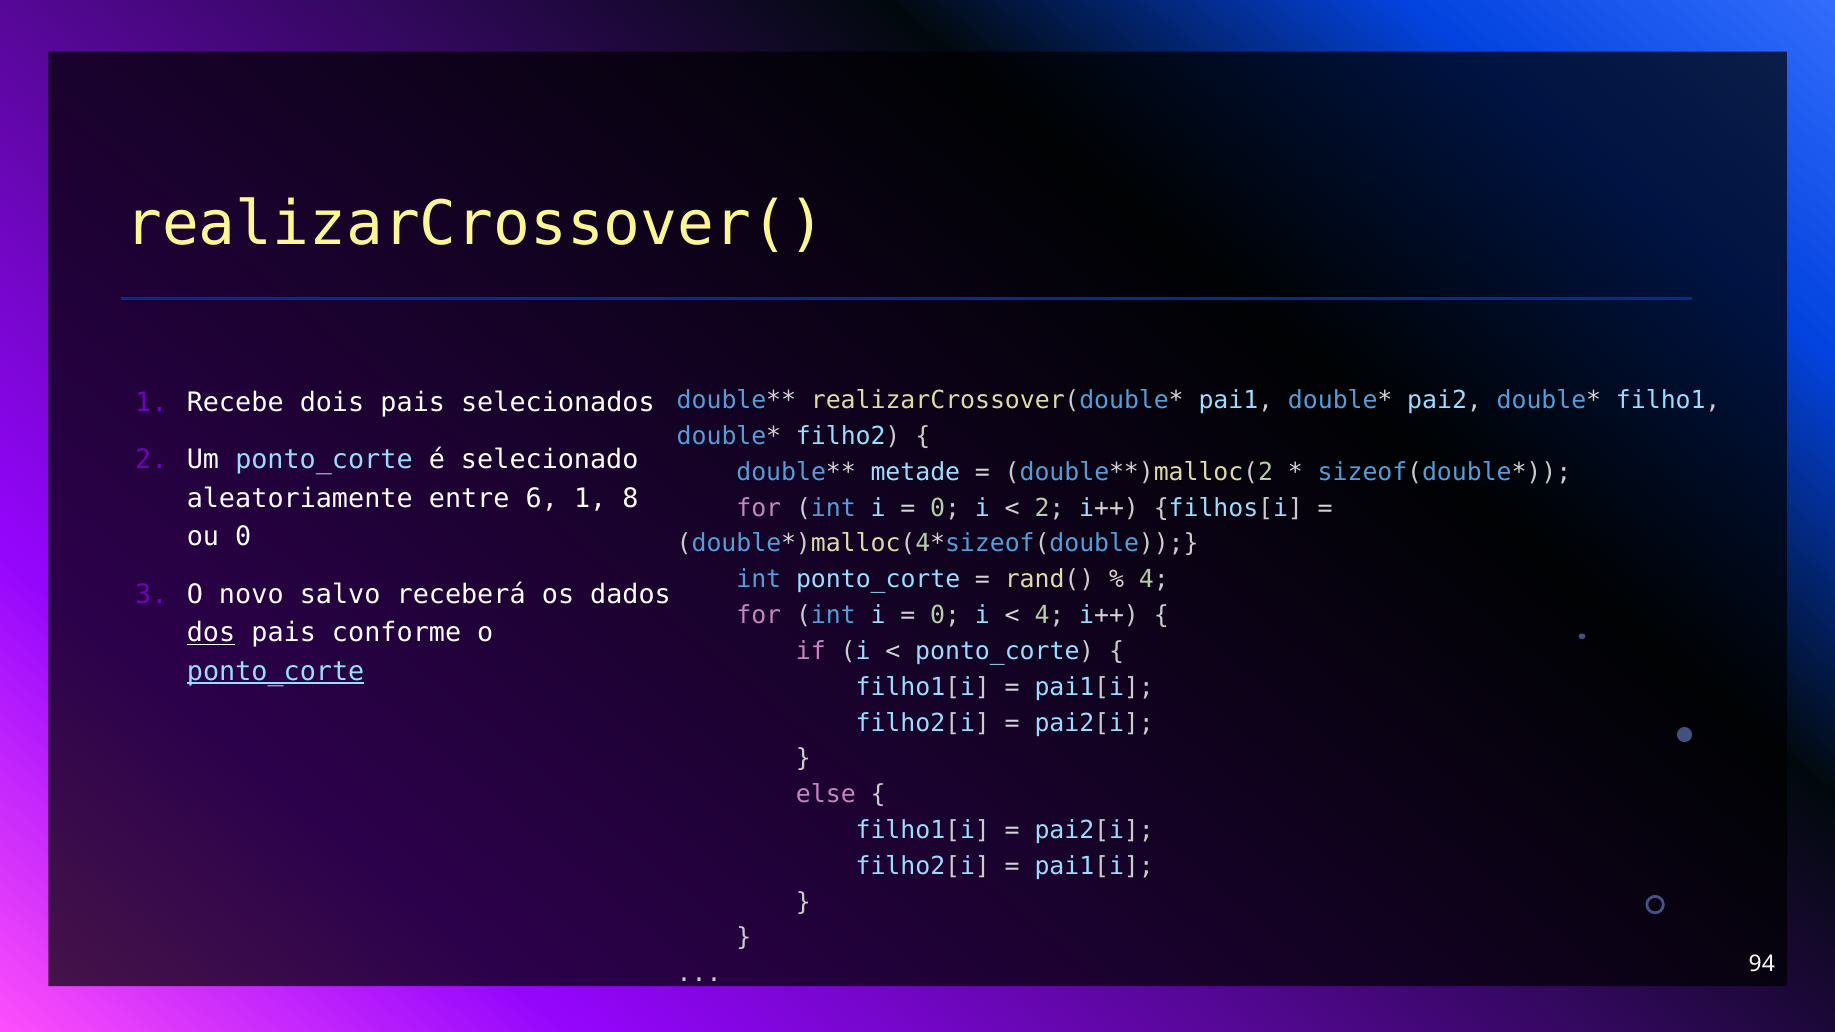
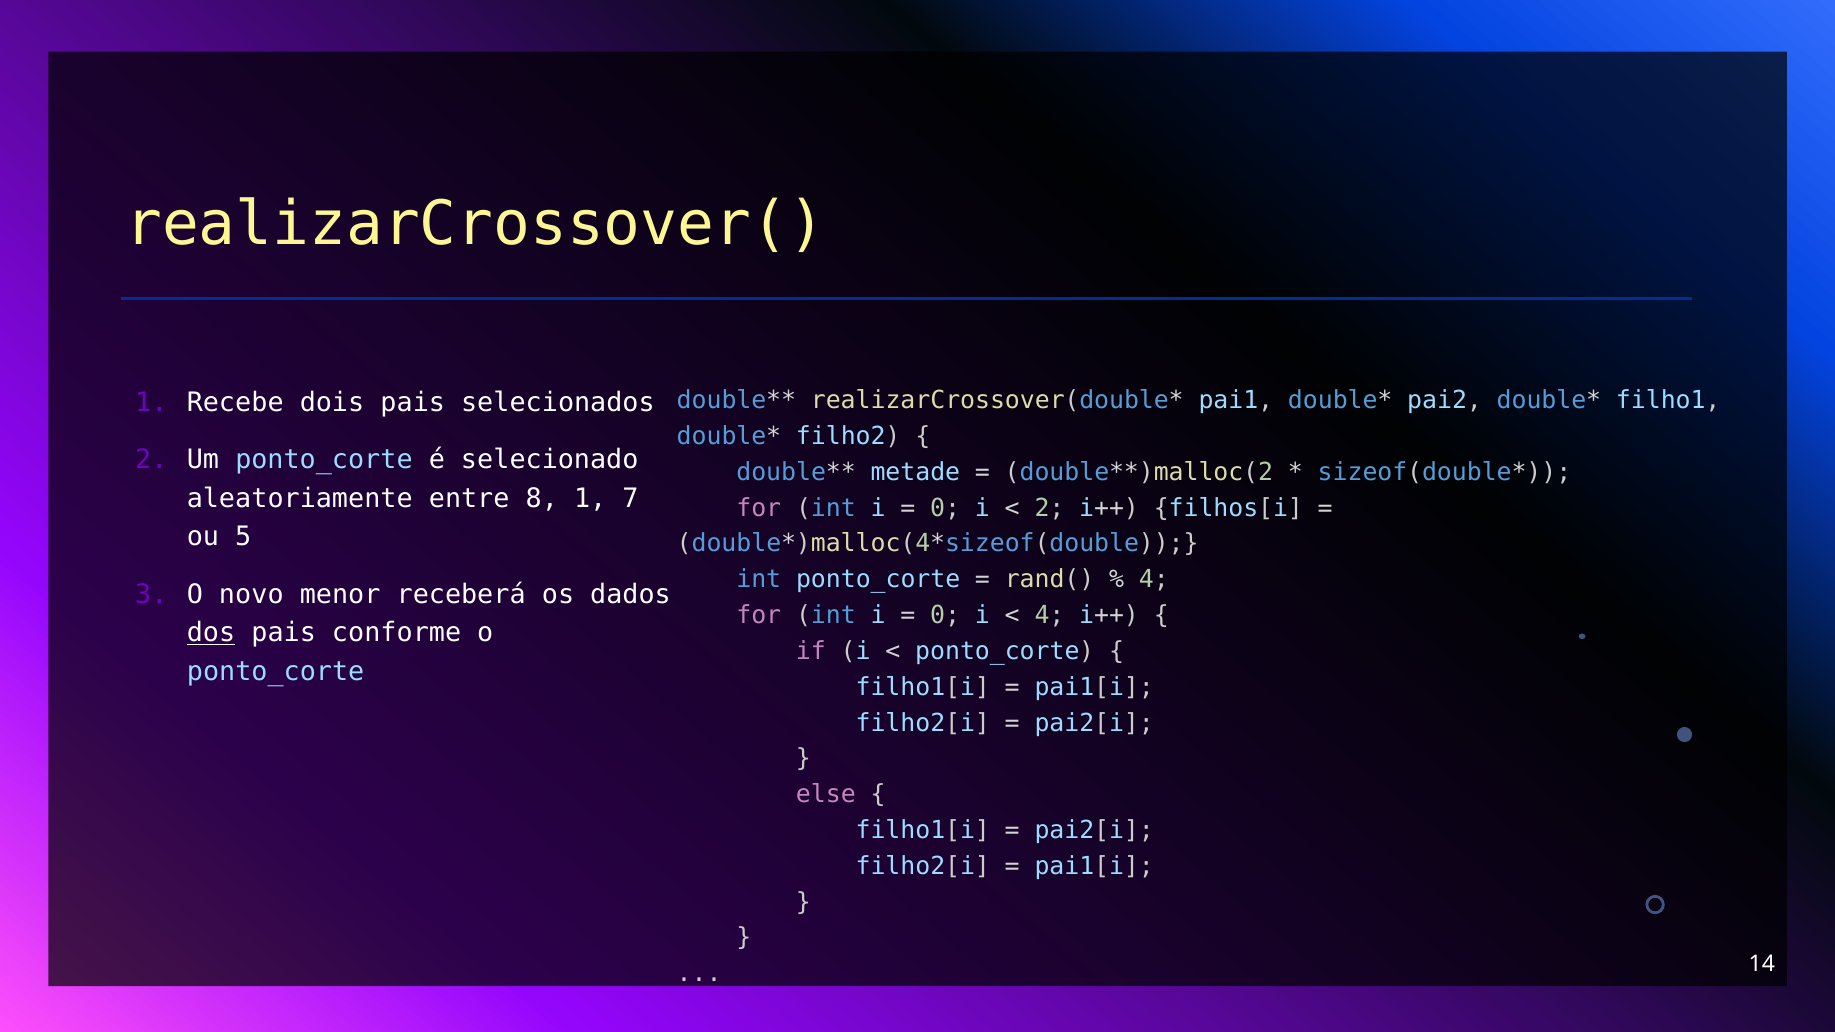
6: 6 -> 8 (542, 498)
8: 8 -> 7 (631, 498)
ou 0: 0 -> 5 (243, 537)
salvo: salvo -> menor (340, 595)
ponto_corte underline: present -> none (276, 672)
94: 94 -> 14 (1762, 964)
